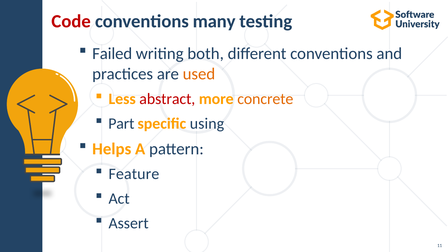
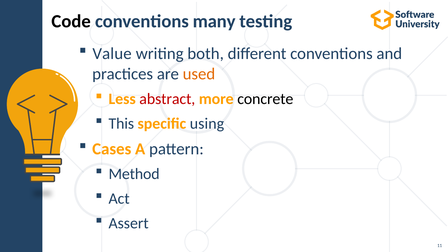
Code colour: red -> black (71, 21)
Failed: Failed -> Value (112, 54)
concrete colour: orange -> black (265, 99)
Part: Part -> This (121, 124)
Helps: Helps -> Cases (112, 149)
Feature: Feature -> Method (134, 174)
